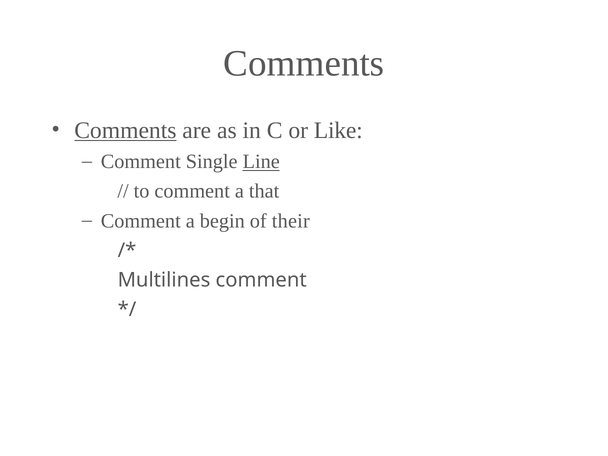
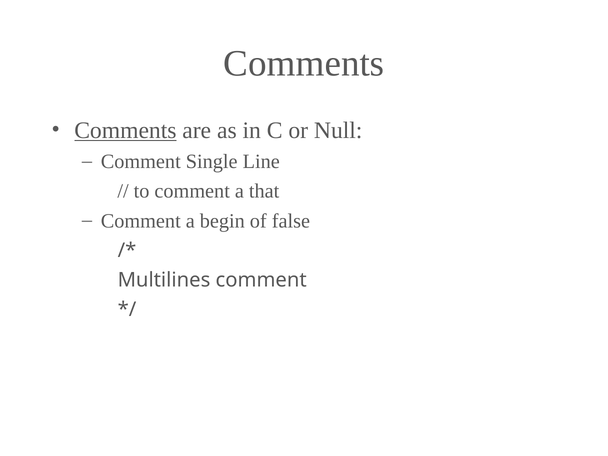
Like: Like -> Null (338, 130)
Line underline: present -> none (261, 162)
their: their -> false (291, 221)
